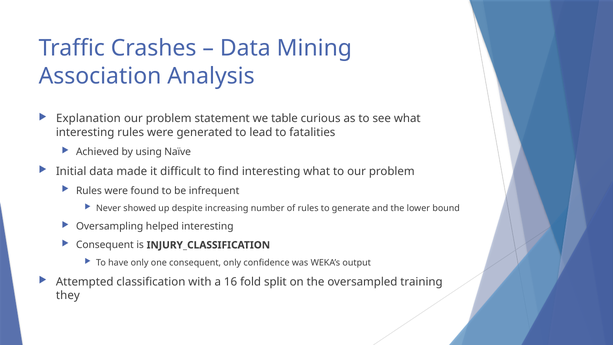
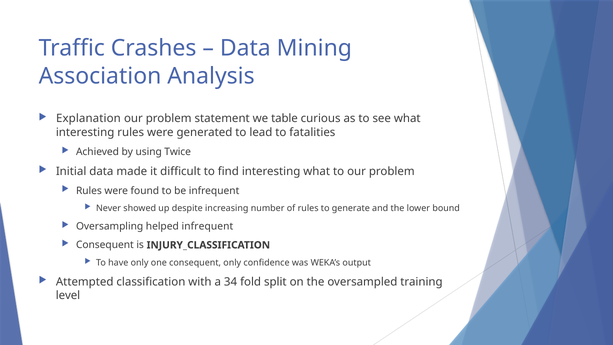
Naïve: Naïve -> Twice (178, 152)
helped interesting: interesting -> infrequent (207, 226)
16: 16 -> 34 (231, 282)
they: they -> level (68, 295)
